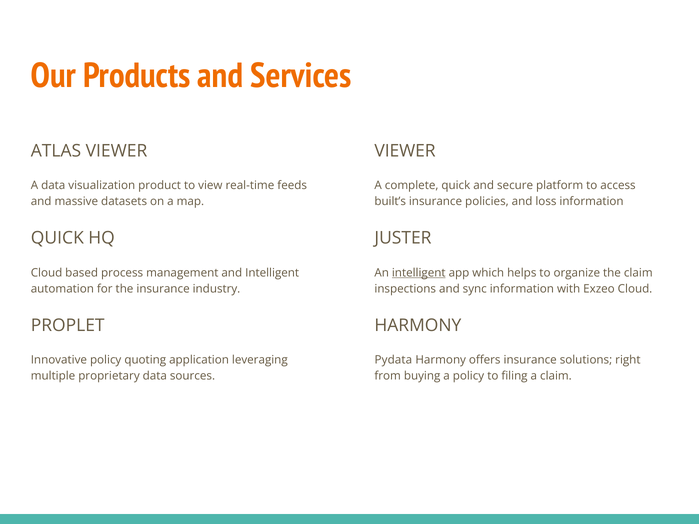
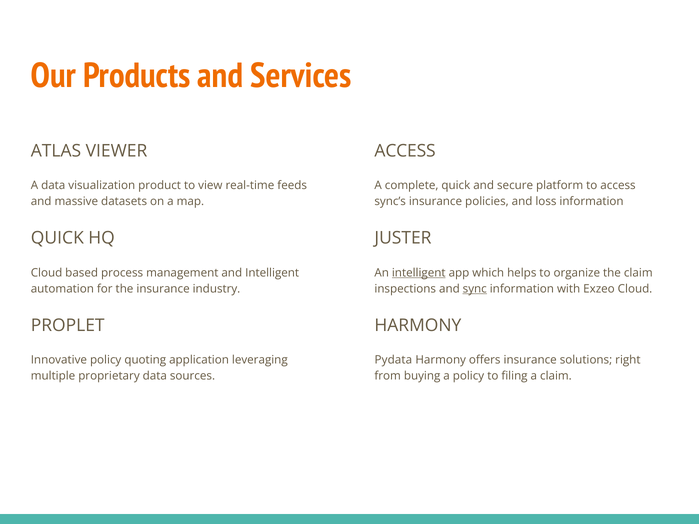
VIEWER: VIEWER -> ACCESS (405, 151)
built’s: built’s -> sync’s (390, 202)
sync underline: none -> present (475, 289)
